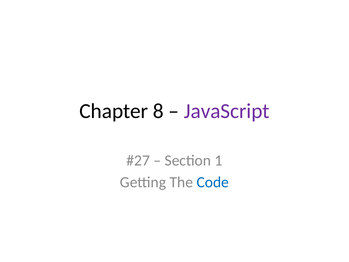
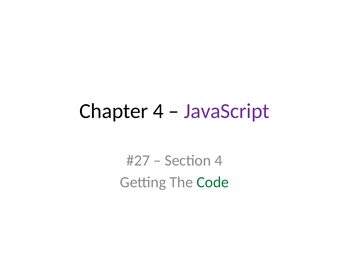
Chapter 8: 8 -> 4 (158, 111)
Section 1: 1 -> 4 (218, 160)
Code colour: blue -> green (213, 182)
